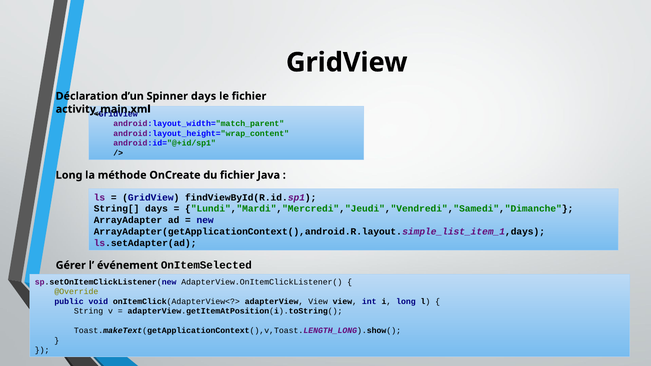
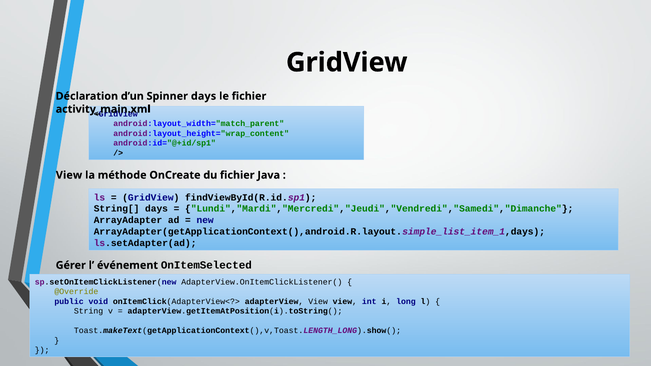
Long: Long -> View (69, 175)
